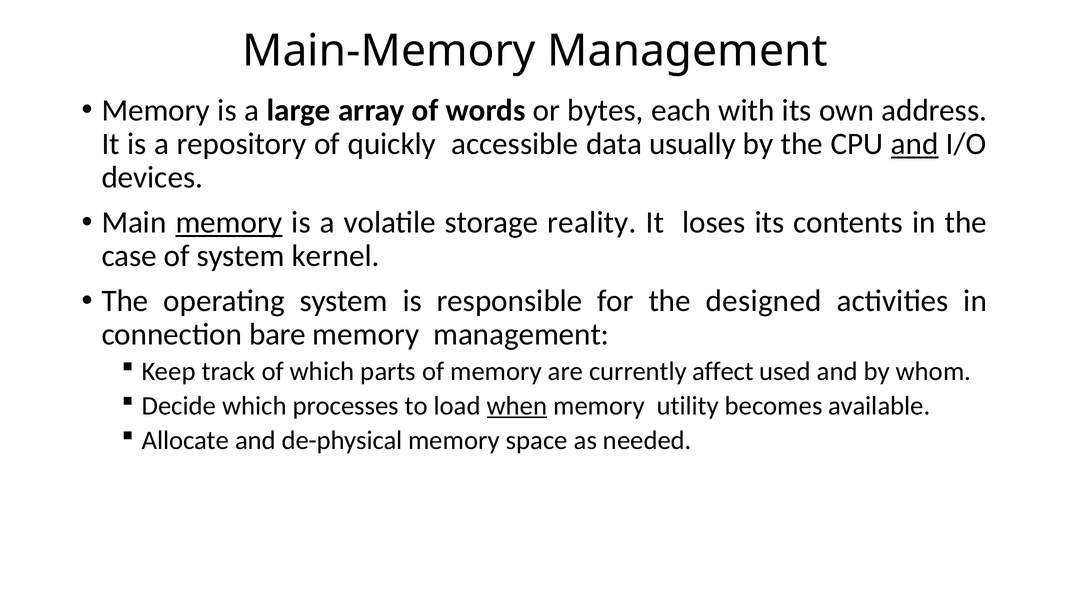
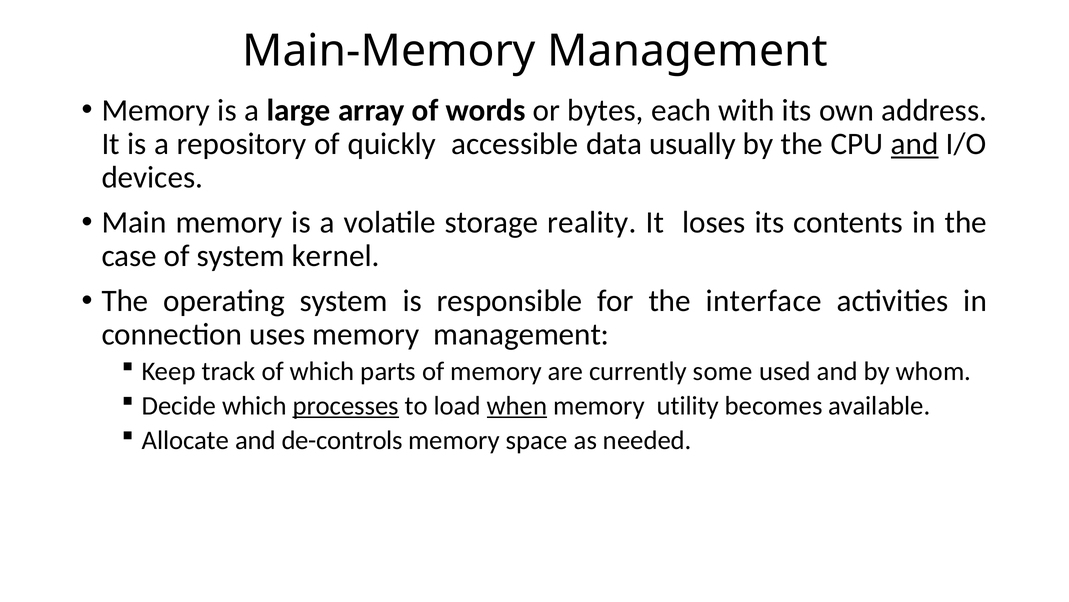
memory underline: present -> none (229, 222)
designed: designed -> interface (764, 301)
bare: bare -> uses (277, 334)
affect: affect -> some (723, 371)
processes underline: none -> present (346, 405)
de-physical: de-physical -> de-controls (342, 440)
